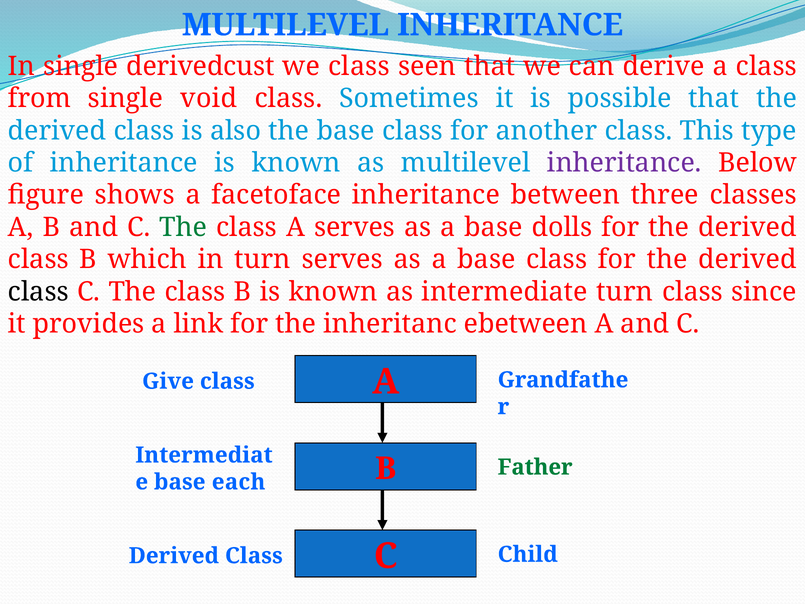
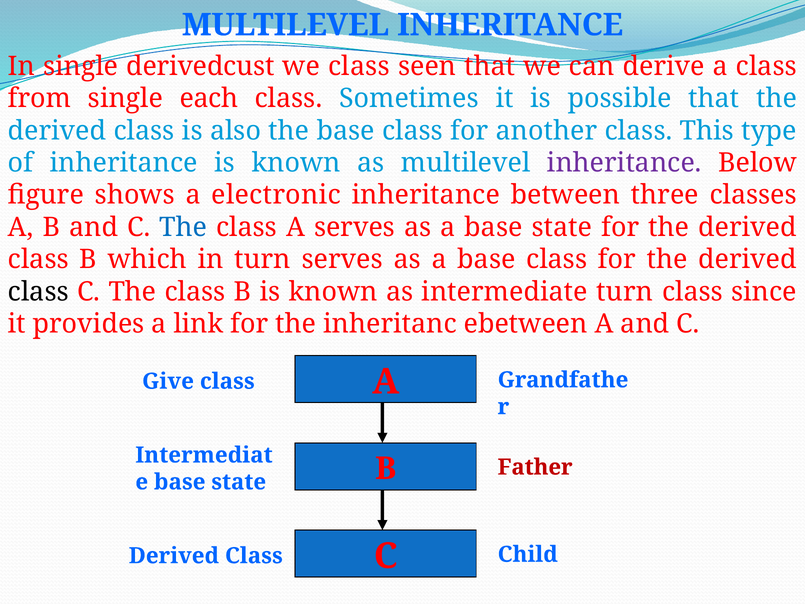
void: void -> each (209, 98)
facetoface: facetoface -> electronic (276, 195)
The colour: green -> blue (183, 227)
a base dolls: dolls -> state (562, 227)
Father colour: green -> red (535, 467)
each: each -> state (239, 482)
